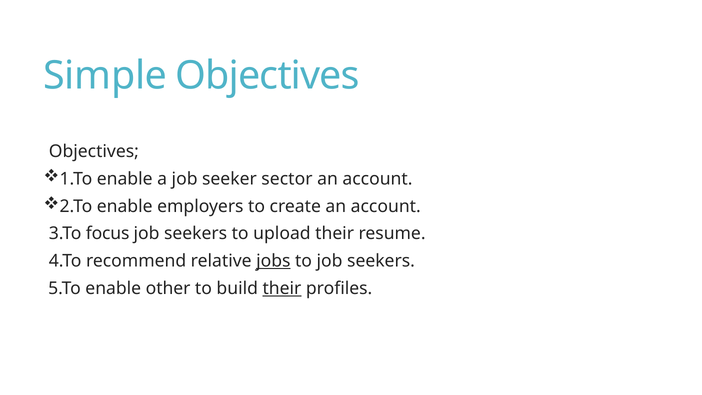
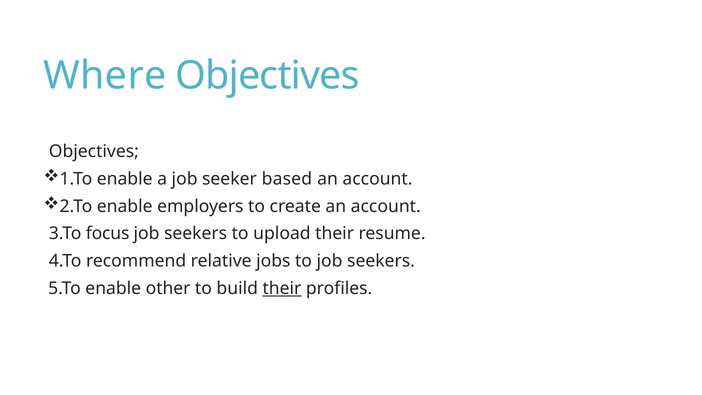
Simple: Simple -> Where (105, 76)
sector: sector -> based (287, 179)
jobs underline: present -> none (273, 261)
